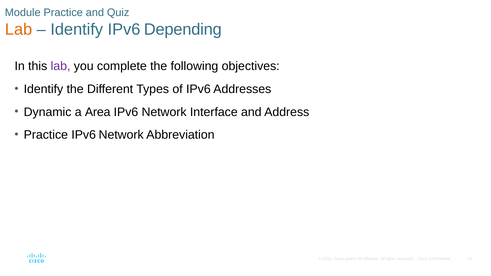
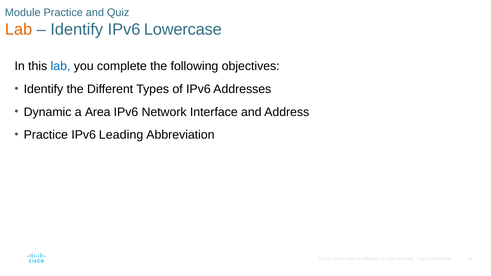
Depending: Depending -> Lowercase (183, 29)
lab colour: purple -> blue (61, 66)
Practice IPv6 Network: Network -> Leading (121, 135)
